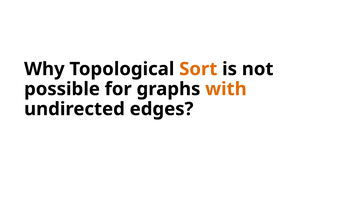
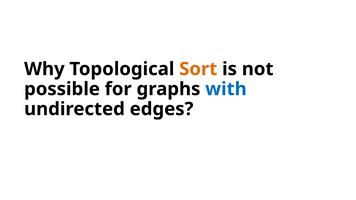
with colour: orange -> blue (226, 89)
